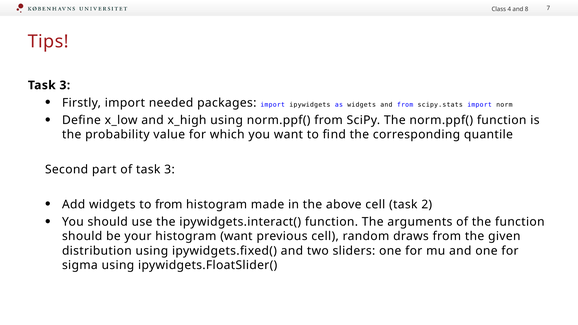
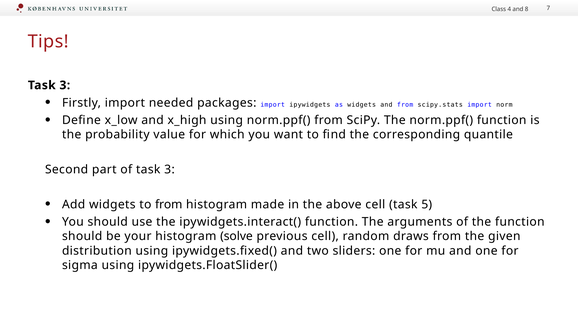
2: 2 -> 5 (427, 204)
histogram want: want -> solve (236, 236)
